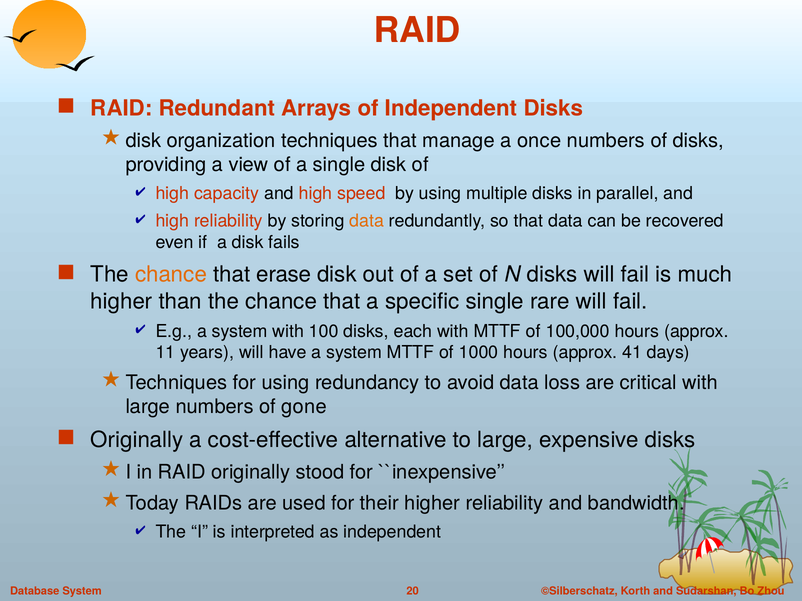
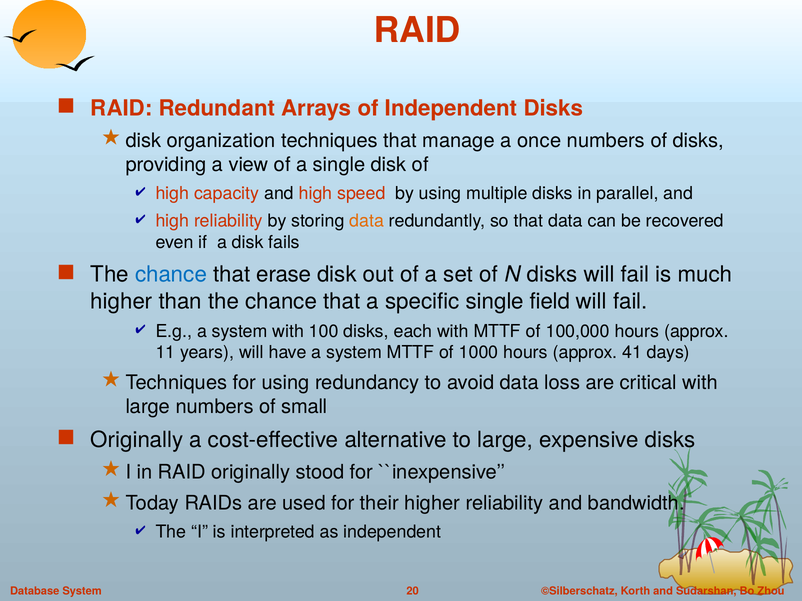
chance colour: orange -> blue (171, 275)
rare: rare -> field (550, 301)
gone: gone -> small (304, 407)
